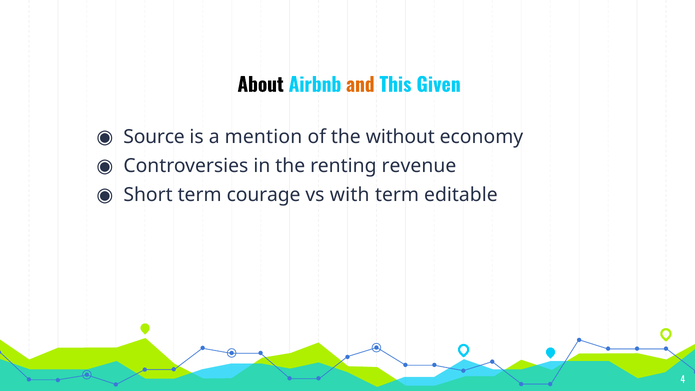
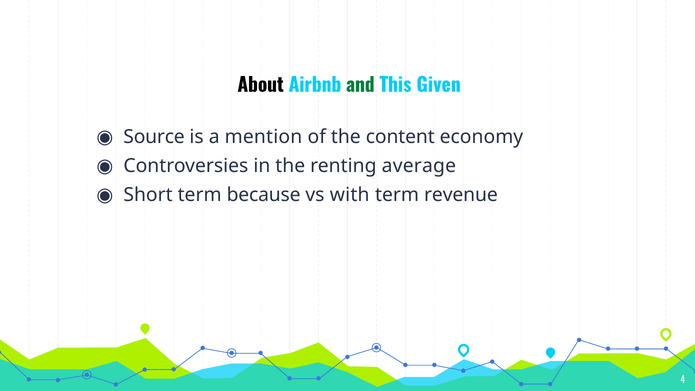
and colour: orange -> green (360, 85)
without: without -> content (400, 137)
revenue: revenue -> average (419, 166)
courage: courage -> because (264, 195)
editable: editable -> revenue (461, 195)
